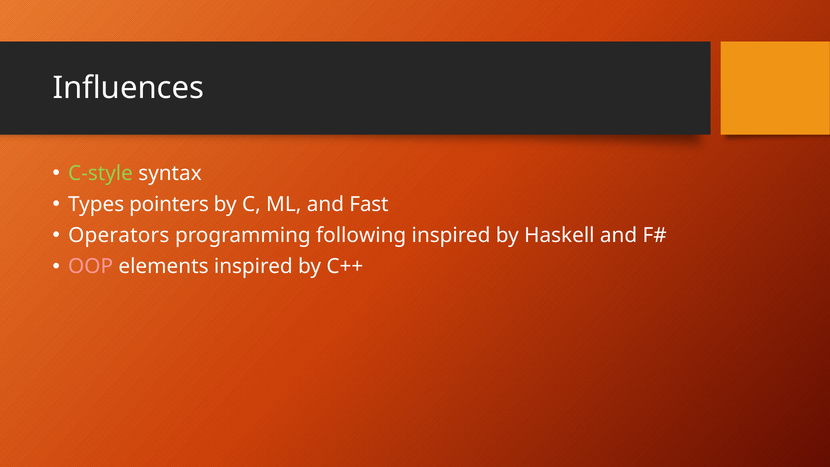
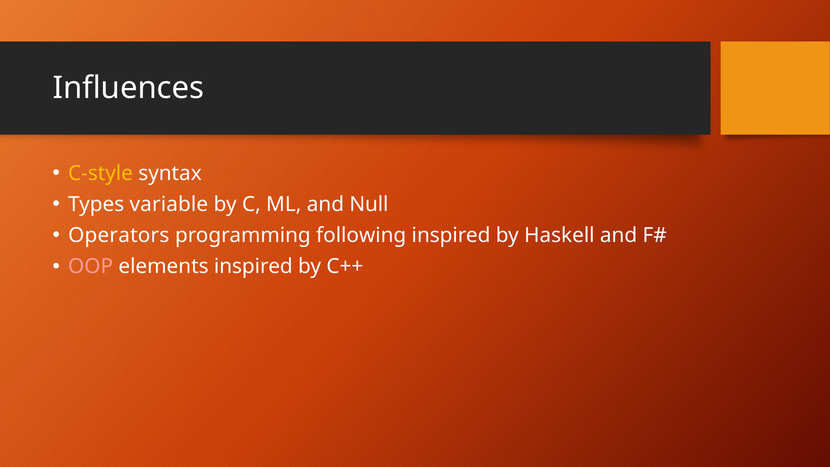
C-style colour: light green -> yellow (101, 173)
pointers: pointers -> variable (169, 204)
Fast: Fast -> Null (369, 204)
